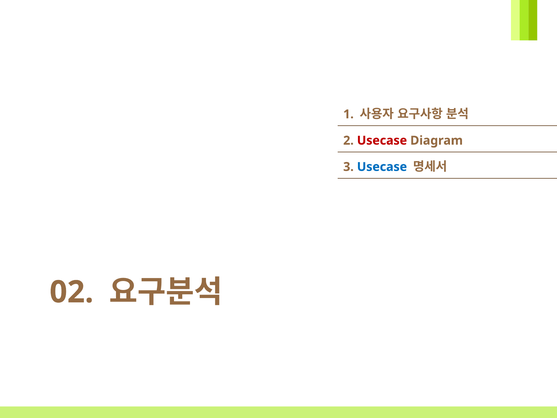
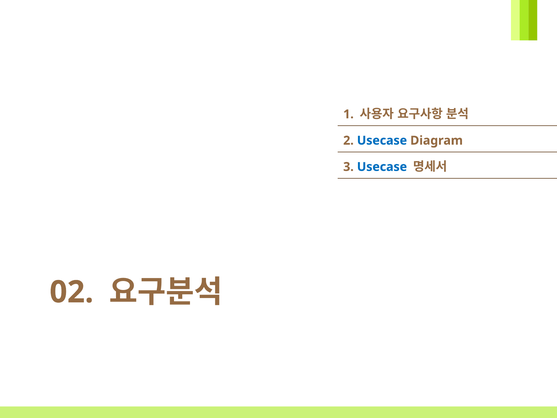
Usecase colour: red -> blue (382, 140)
